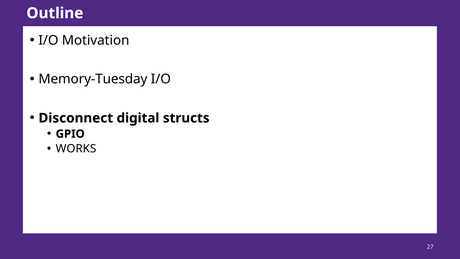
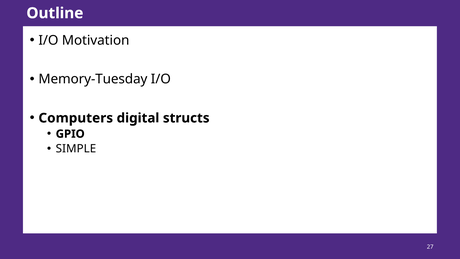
Disconnect: Disconnect -> Computers (76, 118)
WORKS: WORKS -> SIMPLE (76, 149)
